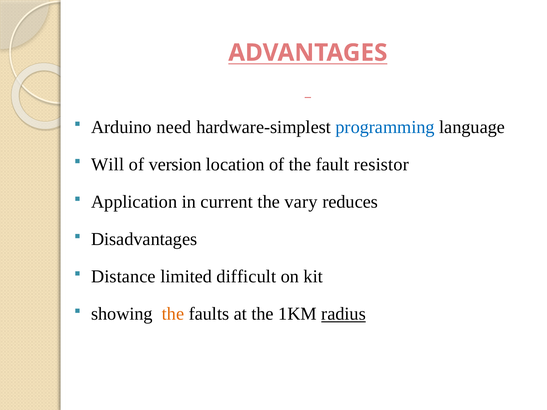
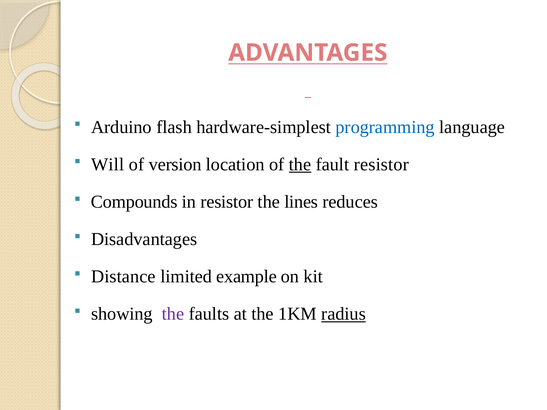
need: need -> flash (174, 127)
the underline: none -> present (300, 165)
Application: Application -> Compounds (134, 202)
in current: current -> resistor (227, 202)
vary: vary -> lines (301, 202)
difficult: difficult -> example (246, 277)
the colour: orange -> purple (173, 314)
